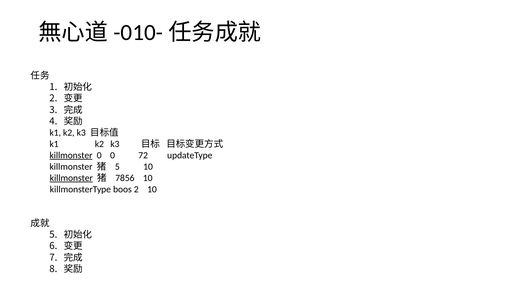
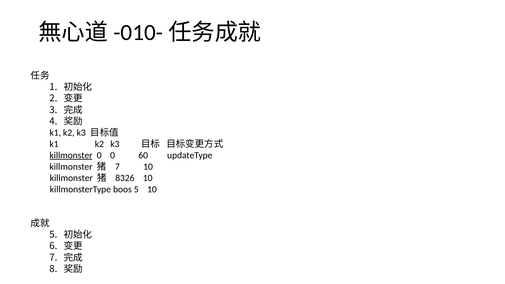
72: 72 -> 60 (143, 155)
5: 5 -> 7 (117, 167)
killmonster underline: present -> none (71, 178)
7856: 7856 -> 8326 (125, 178)
boos 2: 2 -> 5 (136, 189)
